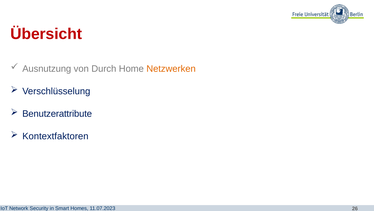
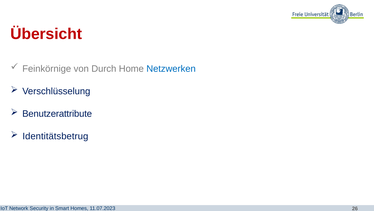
Ausnutzung: Ausnutzung -> Feinkörnige (47, 69)
Netzwerken colour: orange -> blue (171, 69)
Kontextfaktoren: Kontextfaktoren -> Identitätsbetrug (55, 136)
